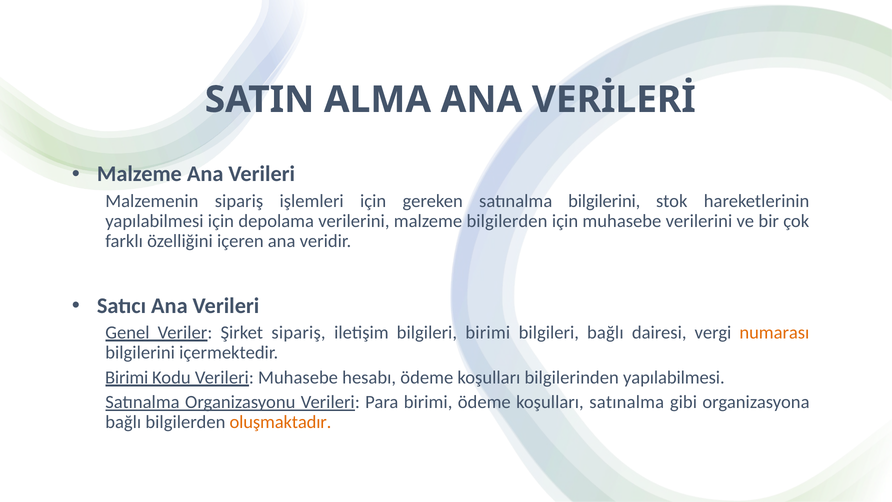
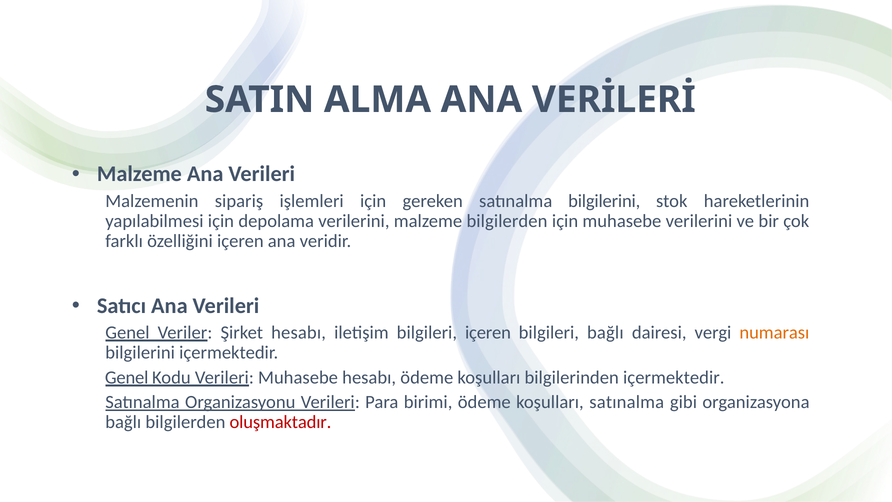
Şirket sipariş: sipariş -> hesabı (299, 332)
bilgileri birimi: birimi -> içeren (488, 332)
Birimi: Birimi -> Genel (127, 377)
bilgilerinden yapılabilmesi: yapılabilmesi -> içermektedir (674, 377)
oluşmaktadır colour: orange -> red (280, 422)
